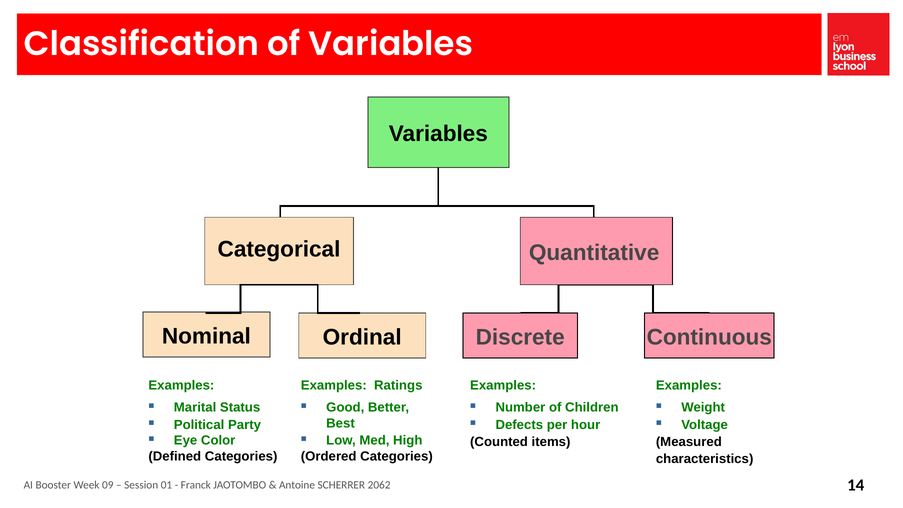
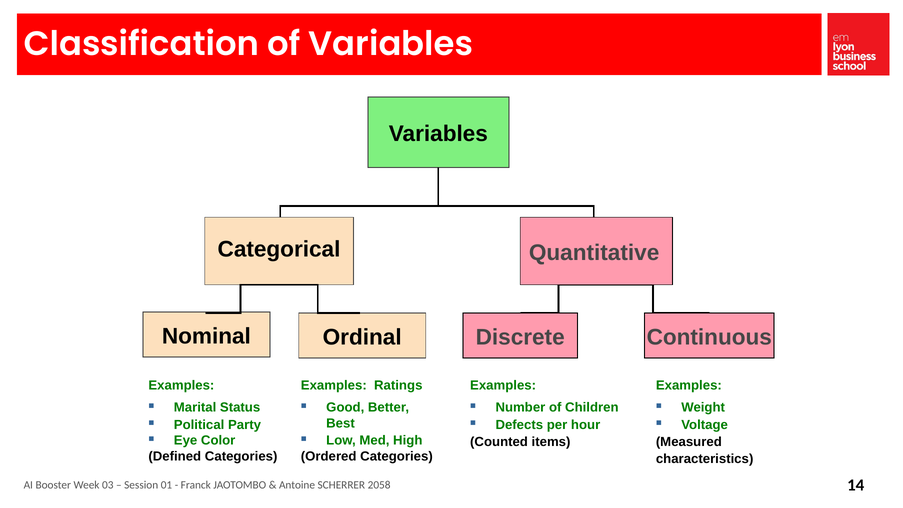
09: 09 -> 03 (108, 485)
2062: 2062 -> 2058 (379, 485)
